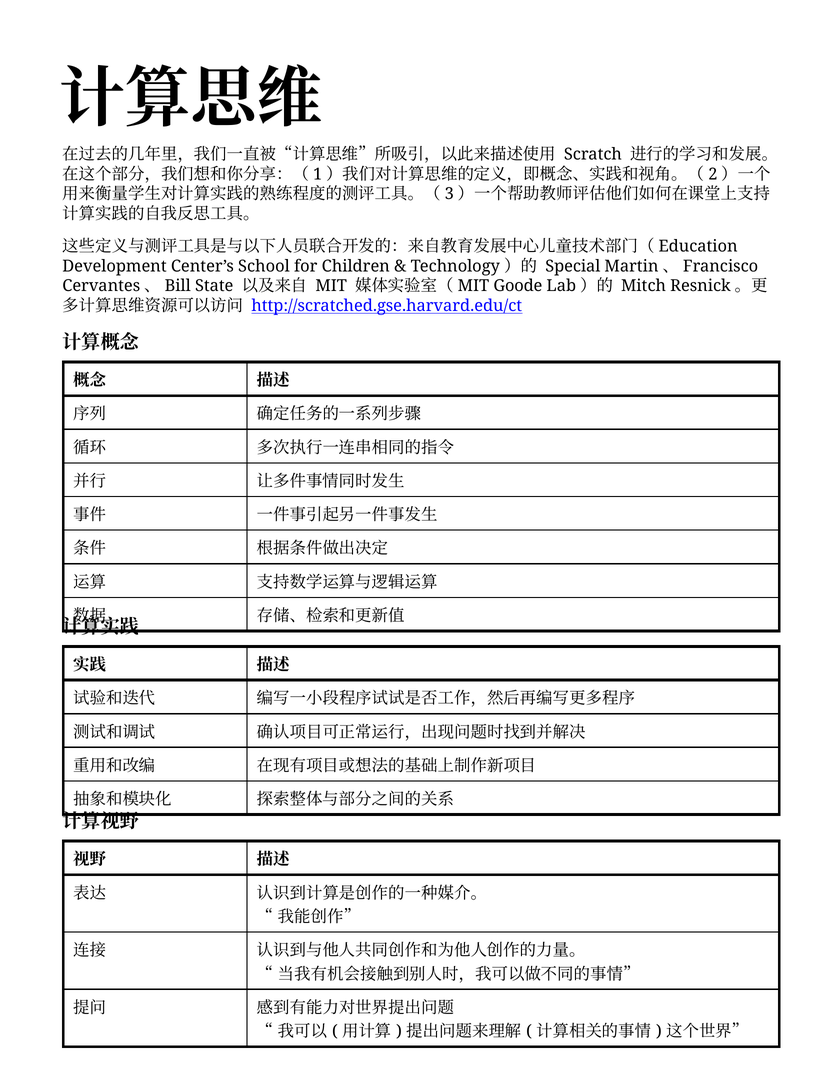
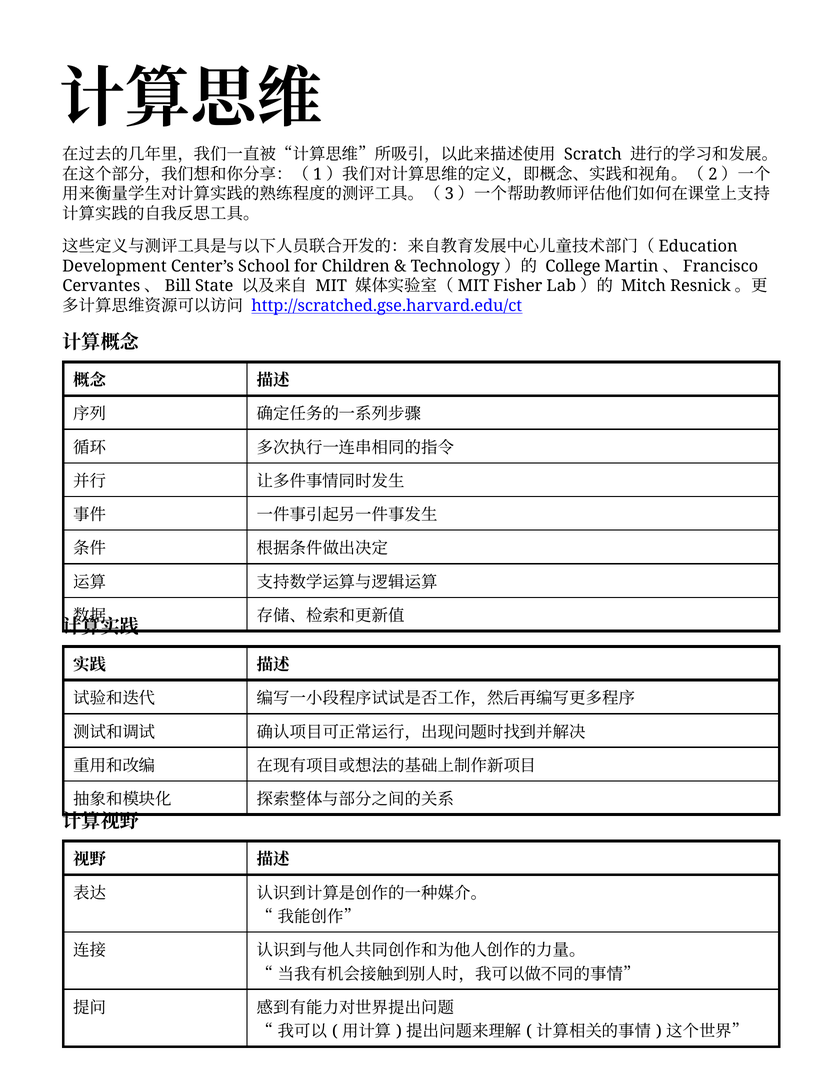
Special: Special -> College (573, 266)
Goode: Goode -> Fisher (518, 286)
